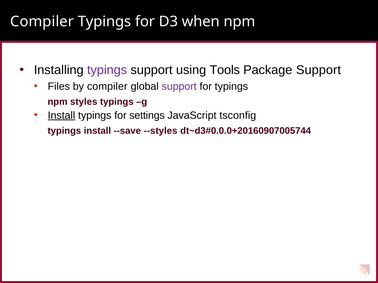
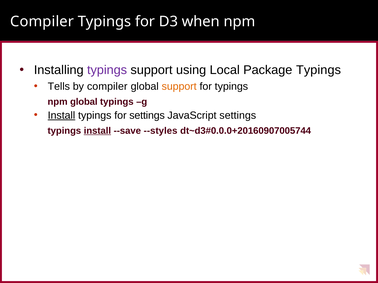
Tools: Tools -> Local (225, 70)
Package Support: Support -> Typings (319, 70)
Files: Files -> Tells (59, 87)
support colour: purple -> orange (179, 87)
npm styles: styles -> global (84, 102)
JavaScript tsconfig: tsconfig -> settings (238, 116)
install underline: none -> present (97, 131)
